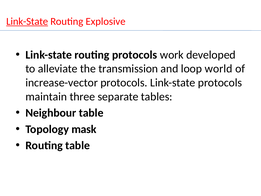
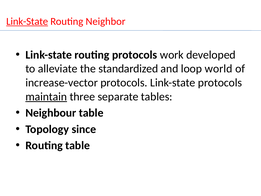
Explosive: Explosive -> Neighbor (106, 21)
transmission: transmission -> standardized (128, 69)
maintain underline: none -> present (46, 97)
mask: mask -> since (84, 129)
